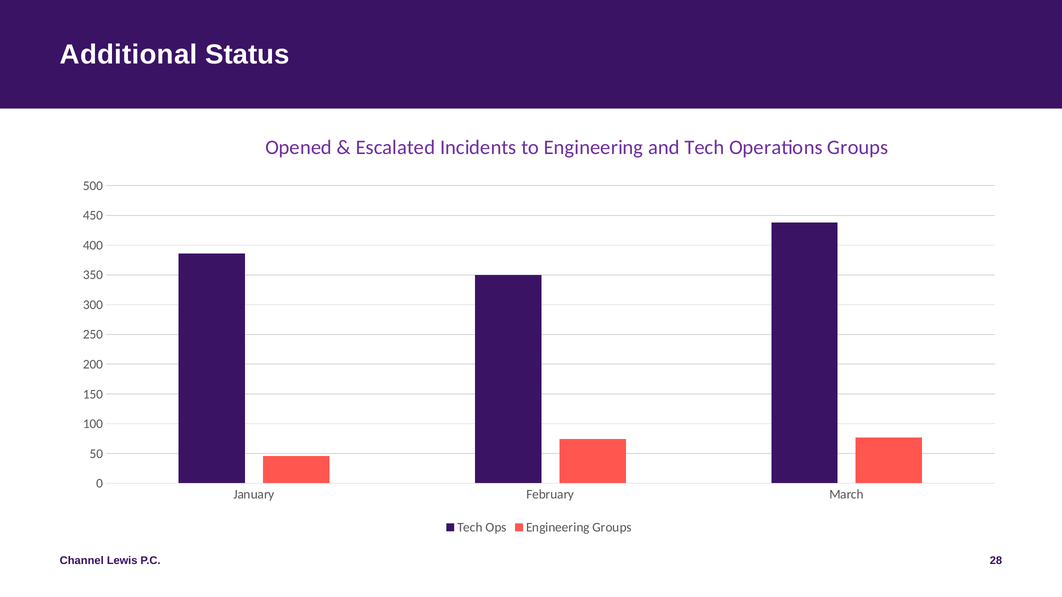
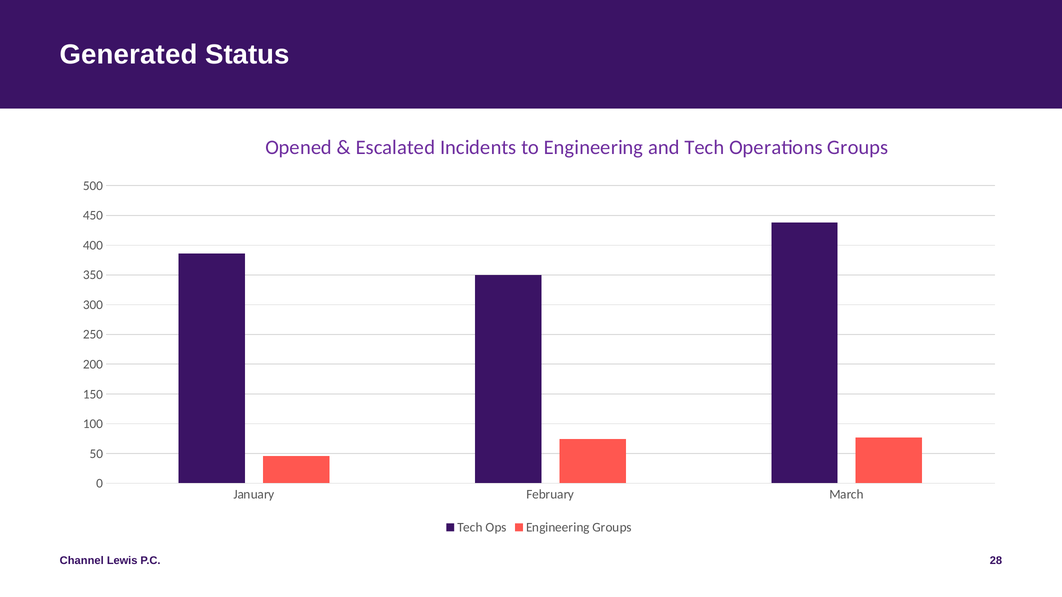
Additional: Additional -> Generated (129, 55)
